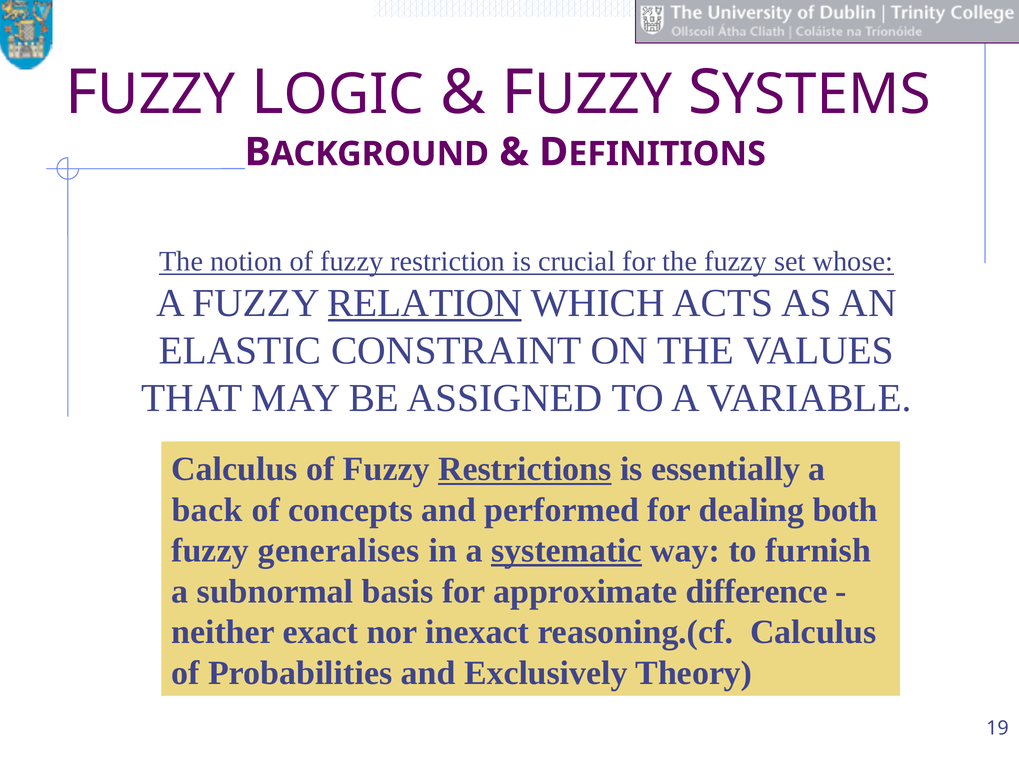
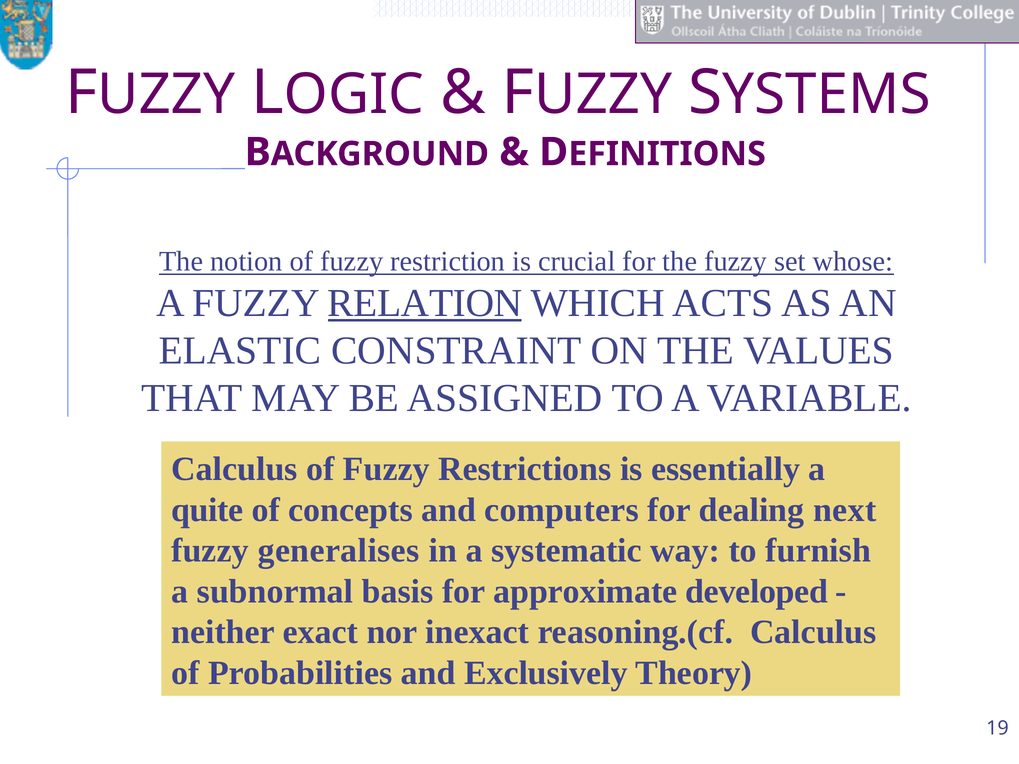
Restrictions underline: present -> none (525, 469)
back: back -> quite (207, 510)
performed: performed -> computers (562, 510)
both: both -> next (845, 510)
systematic underline: present -> none (567, 551)
difference: difference -> developed (757, 592)
